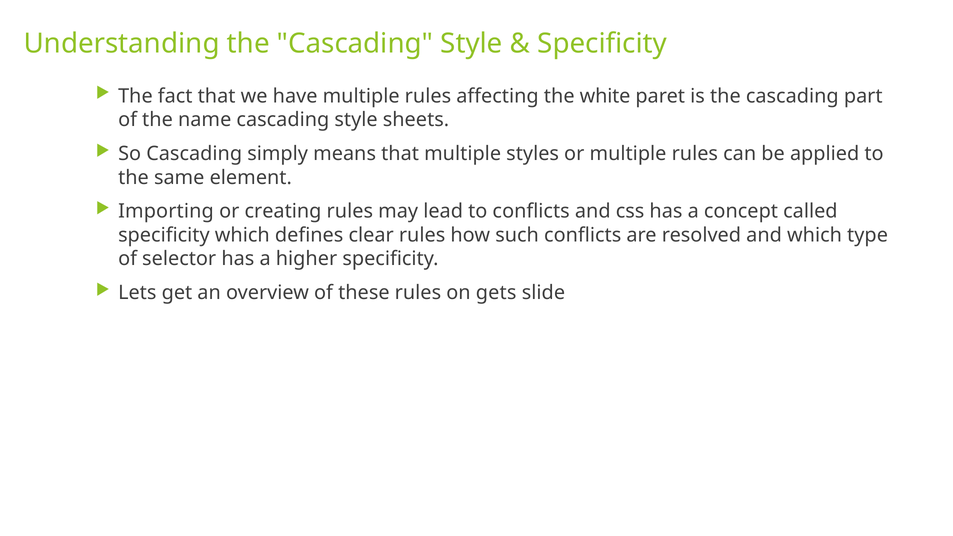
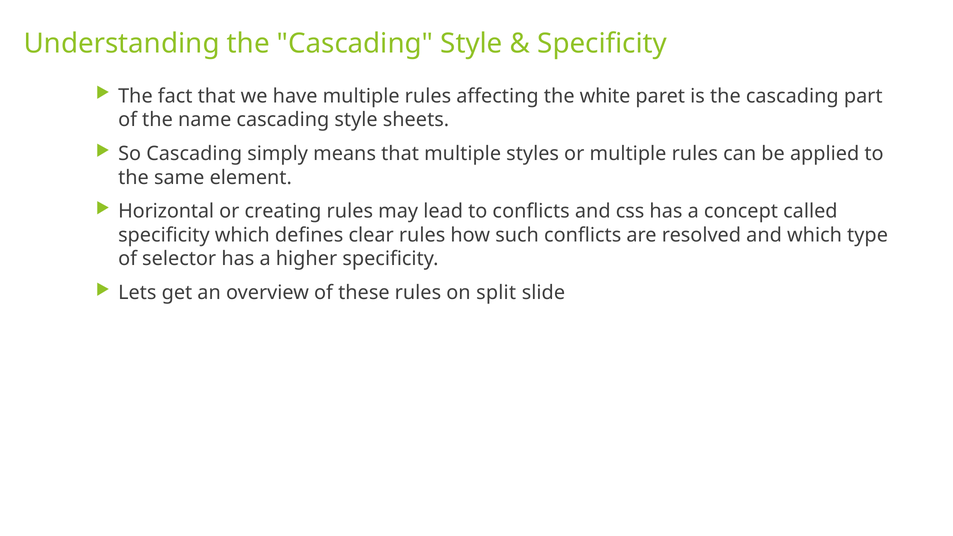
Importing: Importing -> Horizontal (166, 211)
gets: gets -> split (496, 293)
